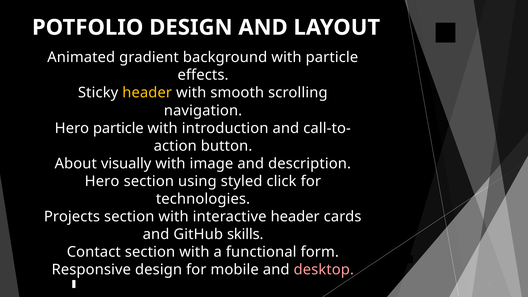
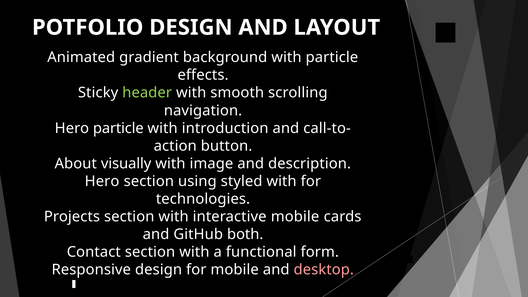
header colour: yellow -> light green (147, 93)
styled click: click -> with (282, 181)
interactive header: header -> mobile (295, 217)
skills: skills -> both (245, 234)
